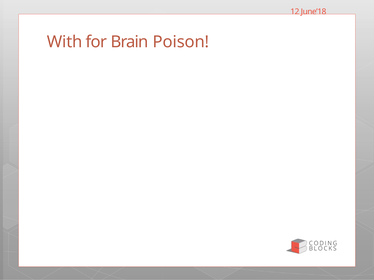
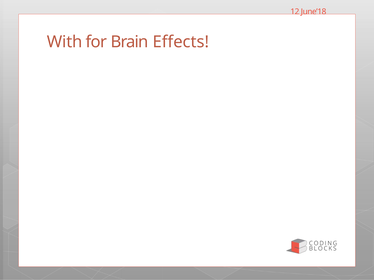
Poison: Poison -> Effects (181, 42)
